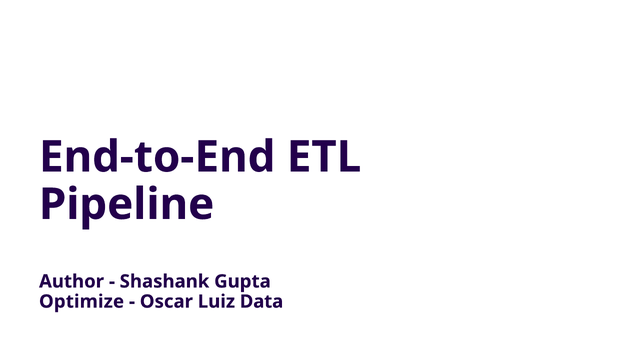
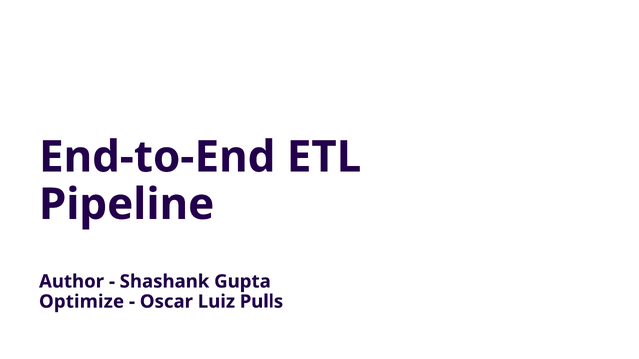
Data: Data -> Pulls (261, 302)
